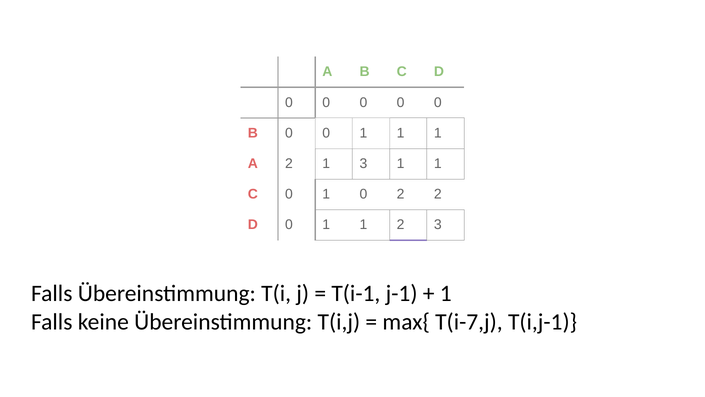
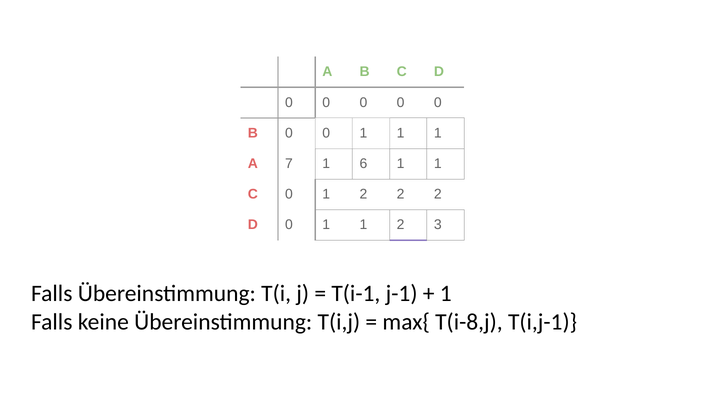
A 2: 2 -> 7 (289, 163)
1 3: 3 -> 6 (363, 163)
0 1 0: 0 -> 2 (363, 194)
T(i-7,j: T(i-7,j -> T(i-8,j (469, 322)
